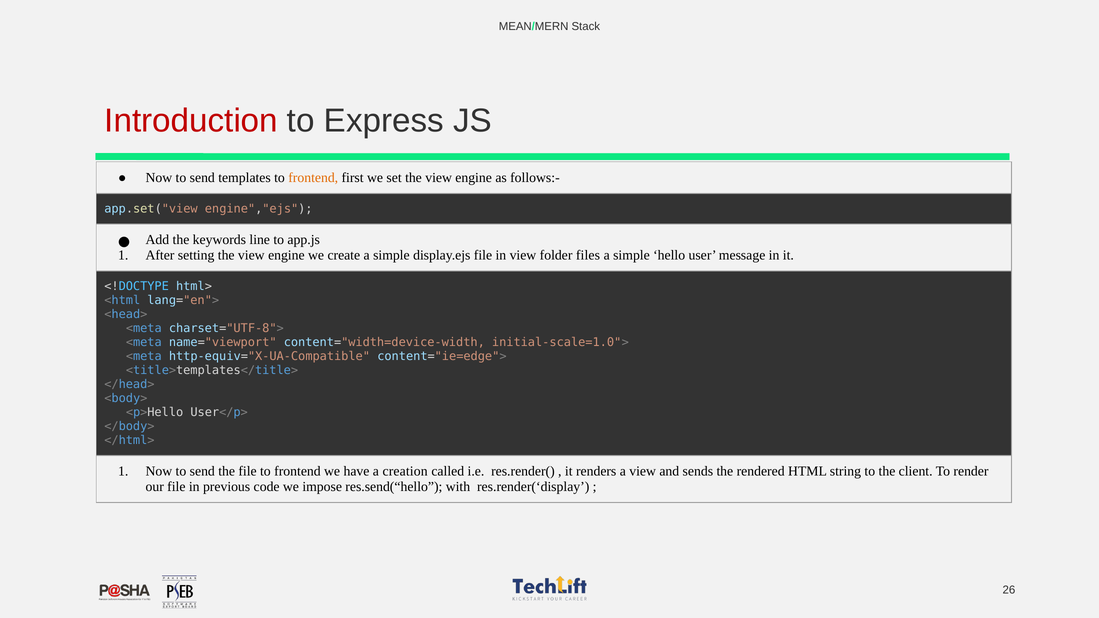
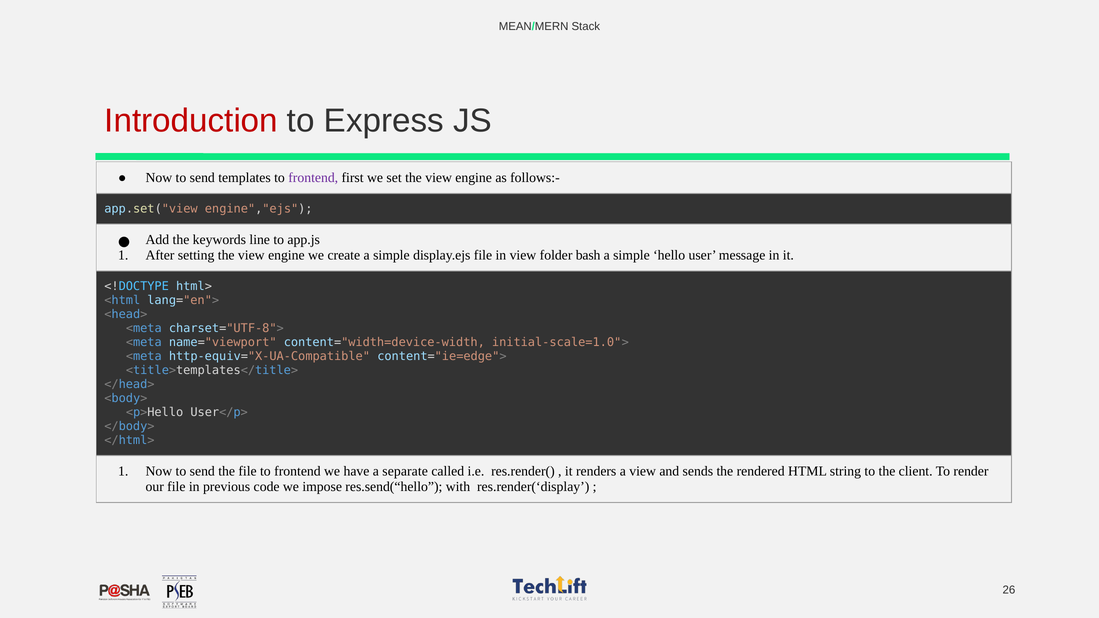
frontend colour: orange -> purple (313, 178)
files: files -> bash (588, 255)
creation: creation -> separate (405, 472)
